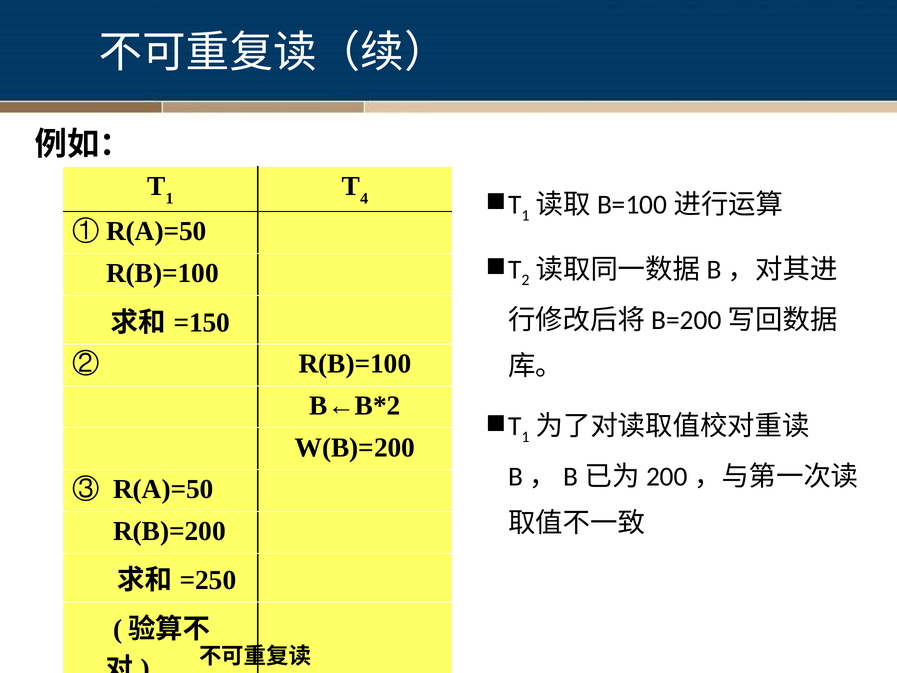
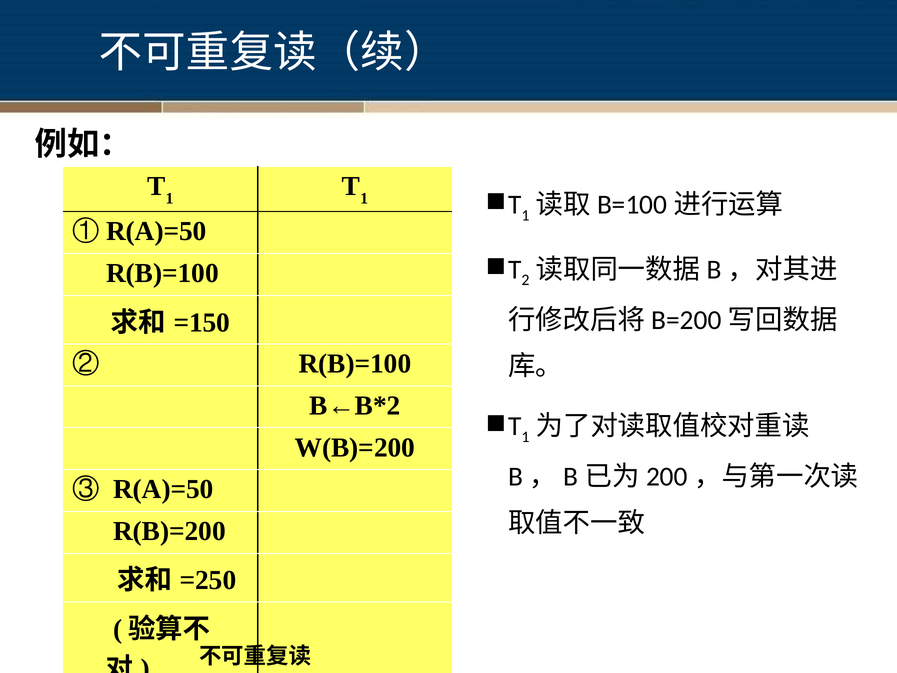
4: 4 -> 1 (364, 198)
